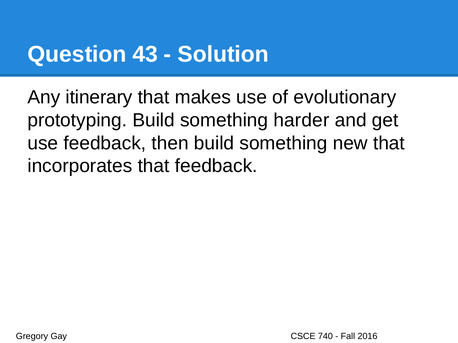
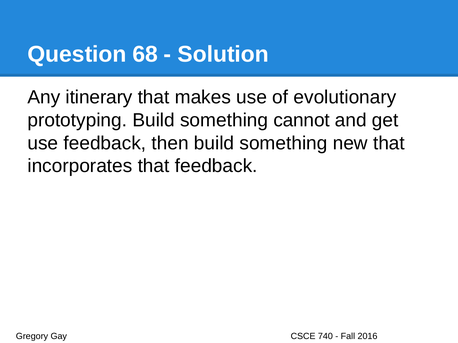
43: 43 -> 68 (145, 54)
harder: harder -> cannot (302, 120)
